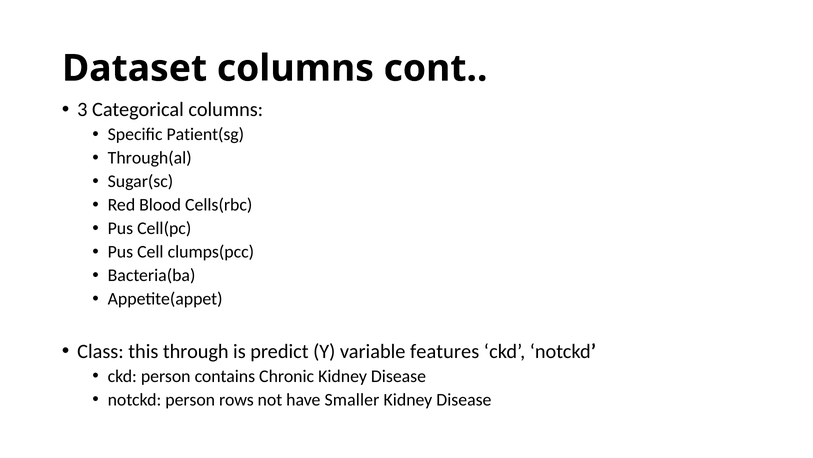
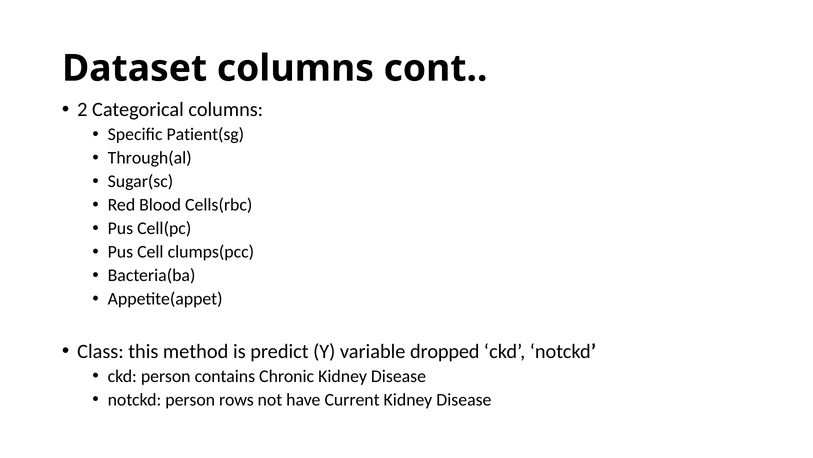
3: 3 -> 2 (82, 110)
through: through -> method (196, 351)
features: features -> dropped (445, 351)
Smaller: Smaller -> Current (352, 399)
